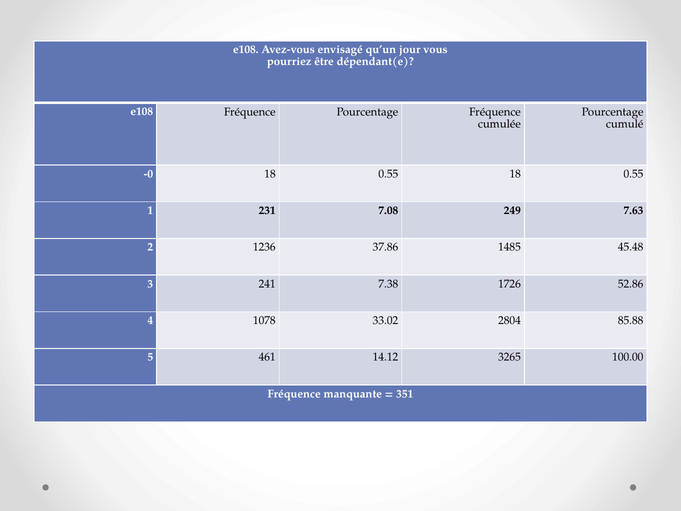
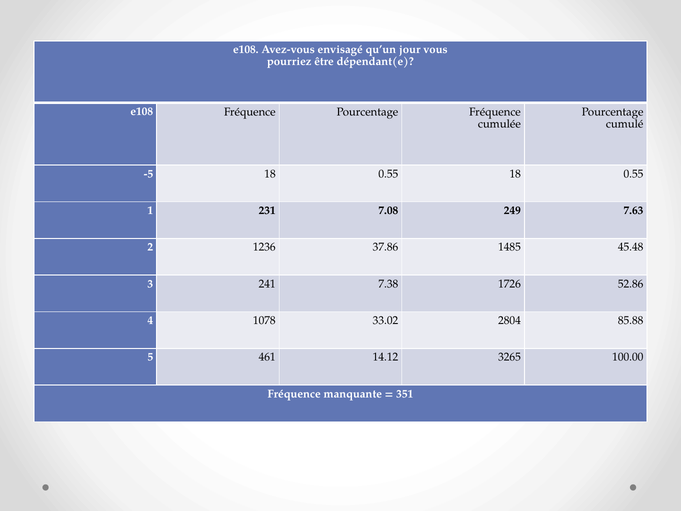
-0: -0 -> -5 (148, 174)
